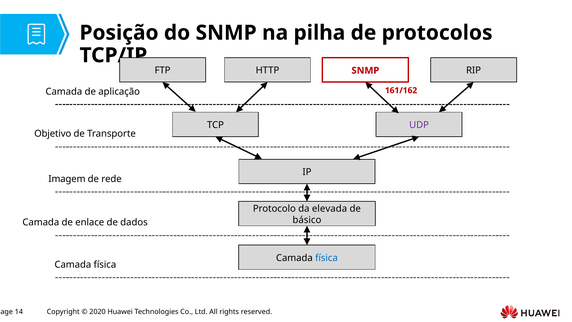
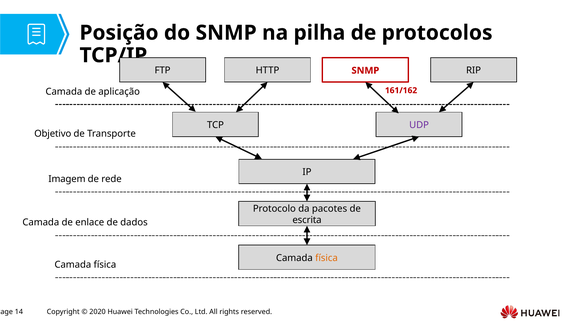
elevada: elevada -> pacotes (330, 208)
básico: básico -> escrita (307, 220)
física colour: blue -> orange (326, 258)
